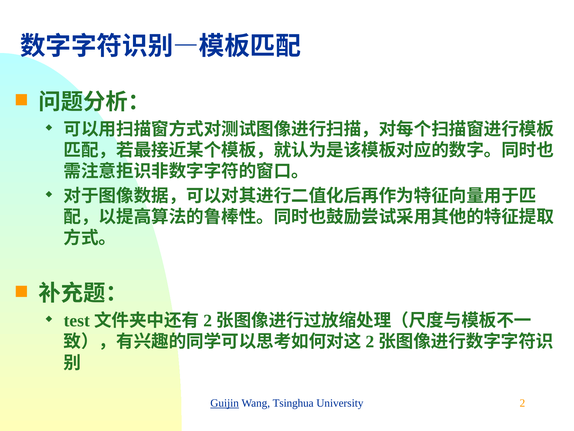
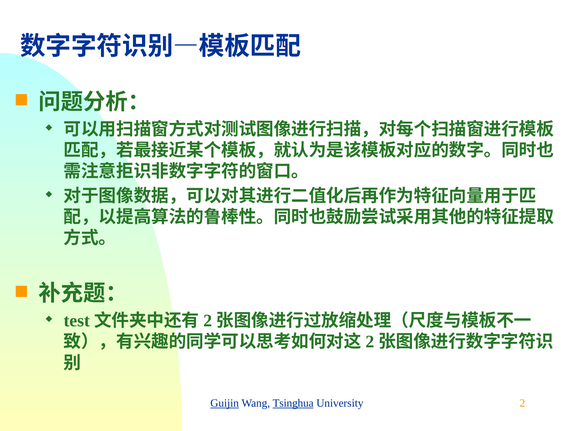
Tsinghua underline: none -> present (293, 403)
